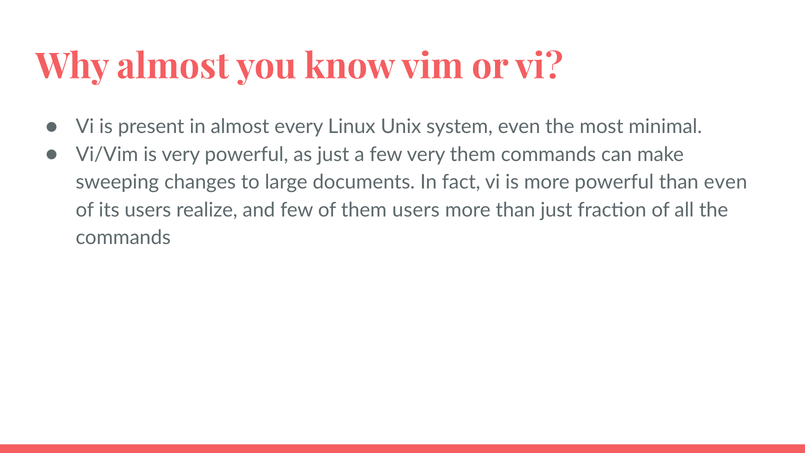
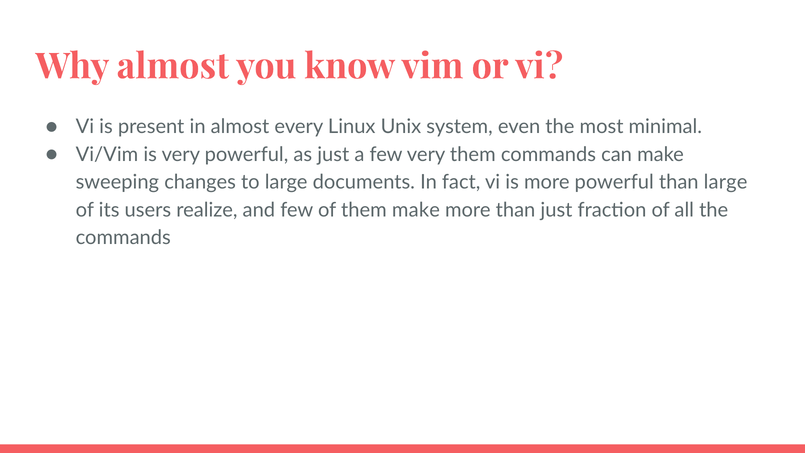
than even: even -> large (726, 182)
them users: users -> make (416, 210)
